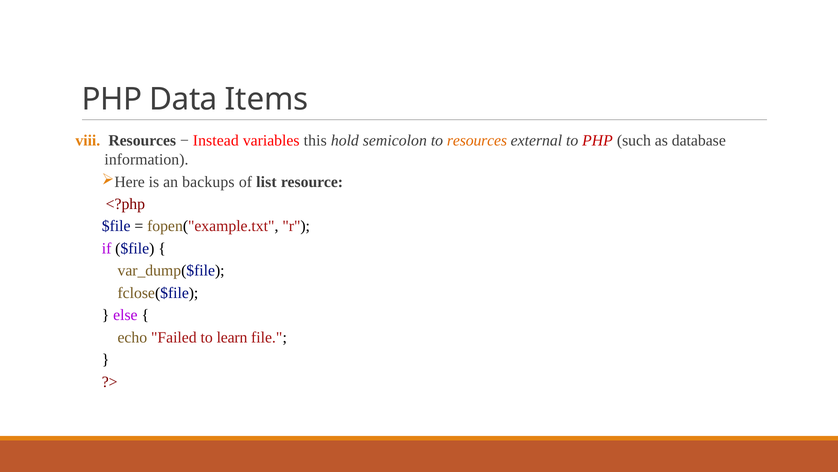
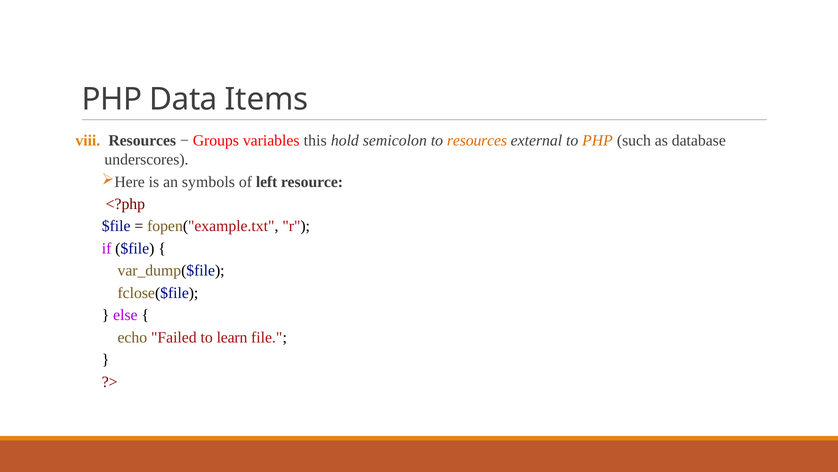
Instead: Instead -> Groups (216, 141)
PHP colour: red -> orange (597, 141)
information: information -> underscores (147, 159)
backups: backups -> symbols (208, 182)
list: list -> left (267, 182)
